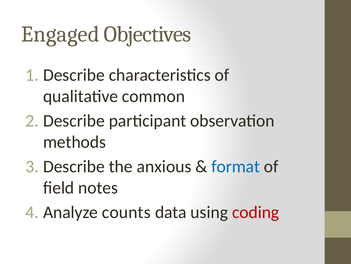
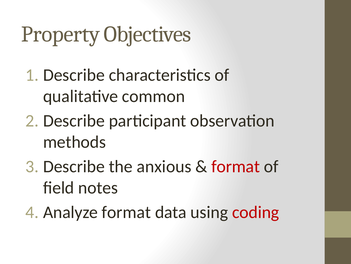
Engaged: Engaged -> Property (60, 34)
format colour: blue -> red (236, 166)
counts: counts -> format (126, 212)
